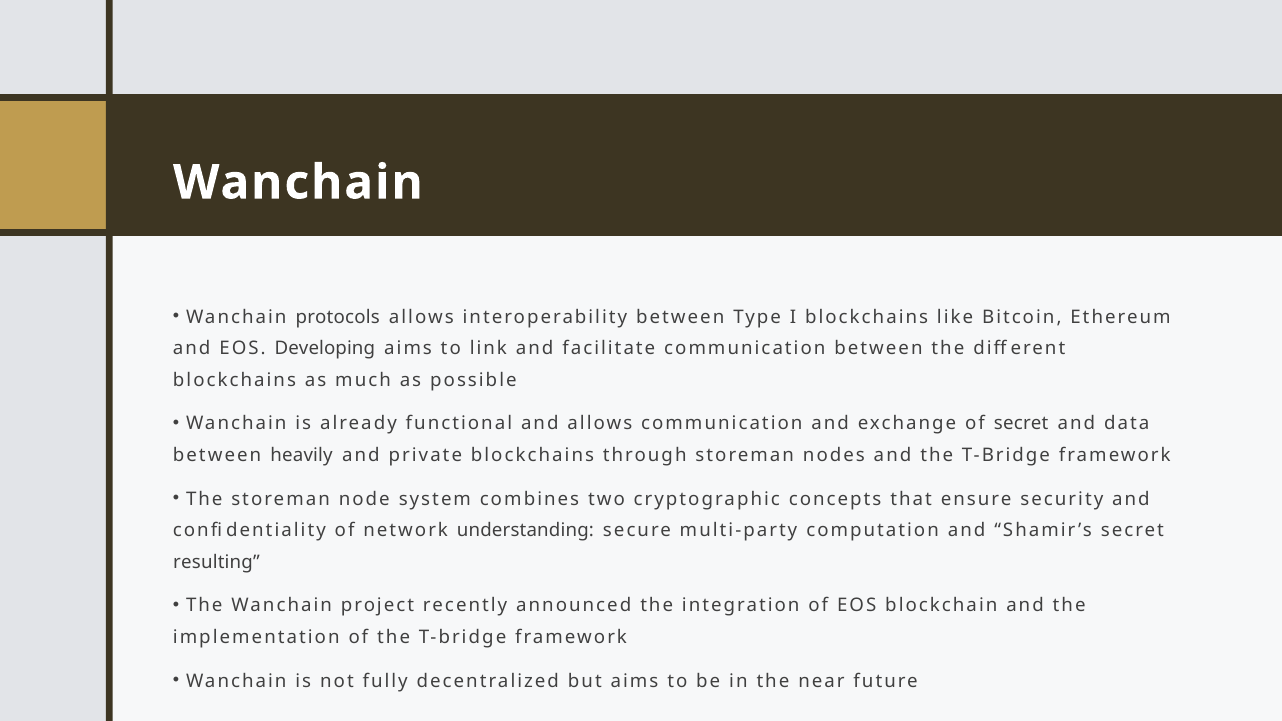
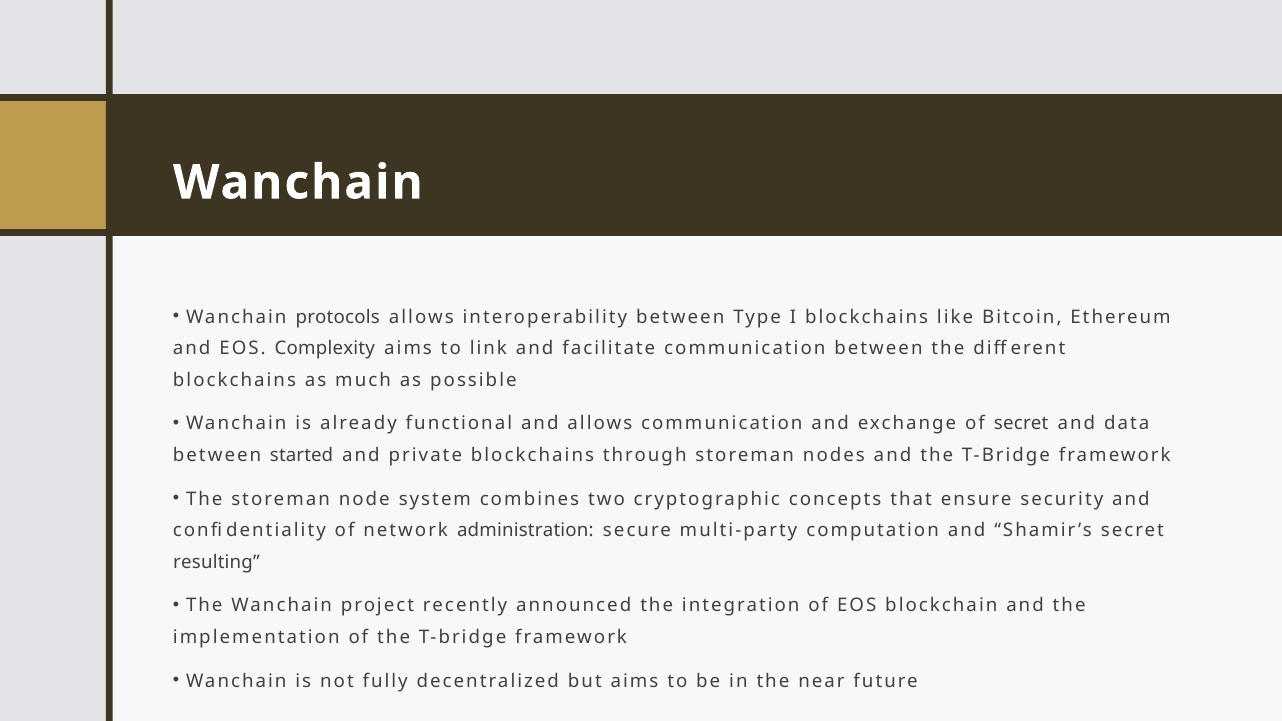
Developing: Developing -> Complexity (325, 349)
heavily: heavily -> started (302, 455)
understanding: understanding -> administration (525, 531)
